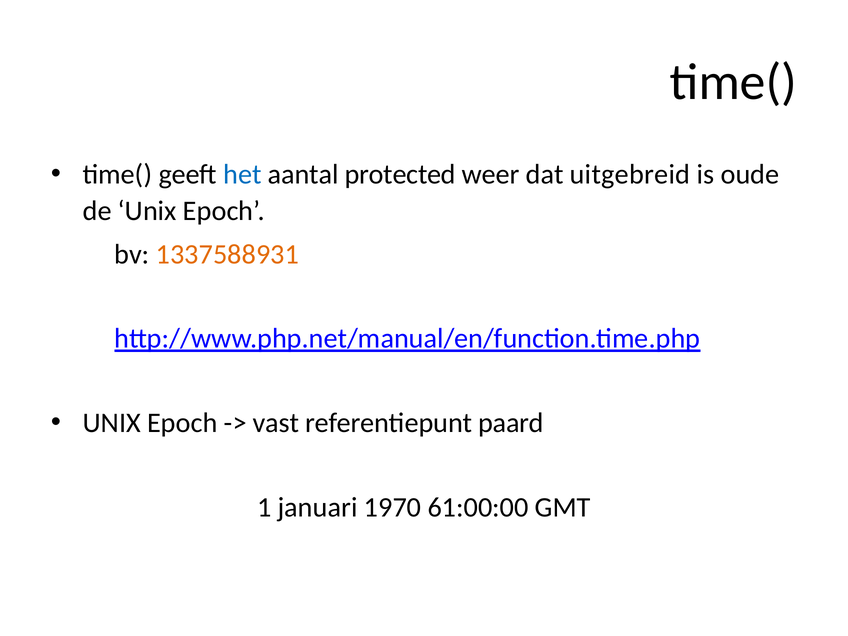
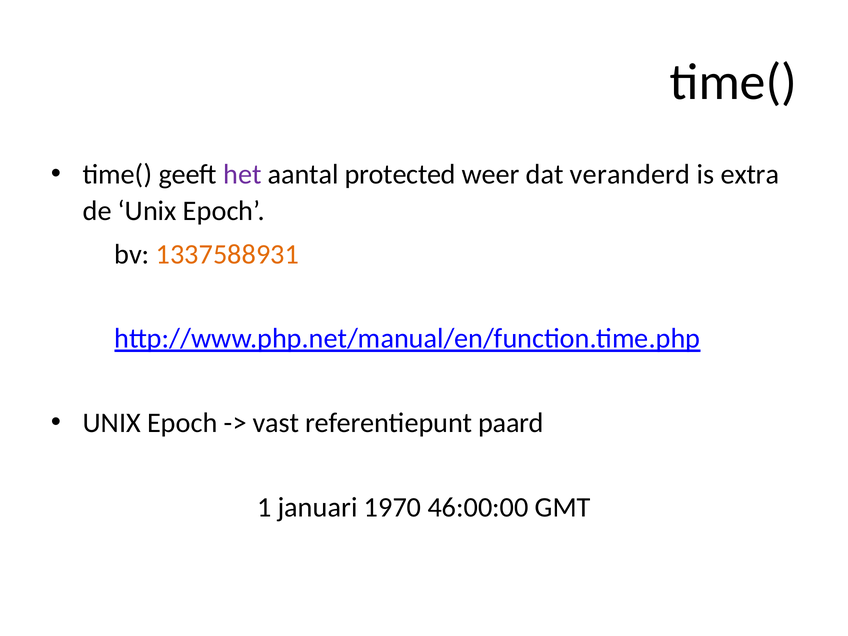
het colour: blue -> purple (242, 174)
uitgebreid: uitgebreid -> veranderd (630, 174)
oude: oude -> extra (750, 174)
61:00:00: 61:00:00 -> 46:00:00 (478, 507)
